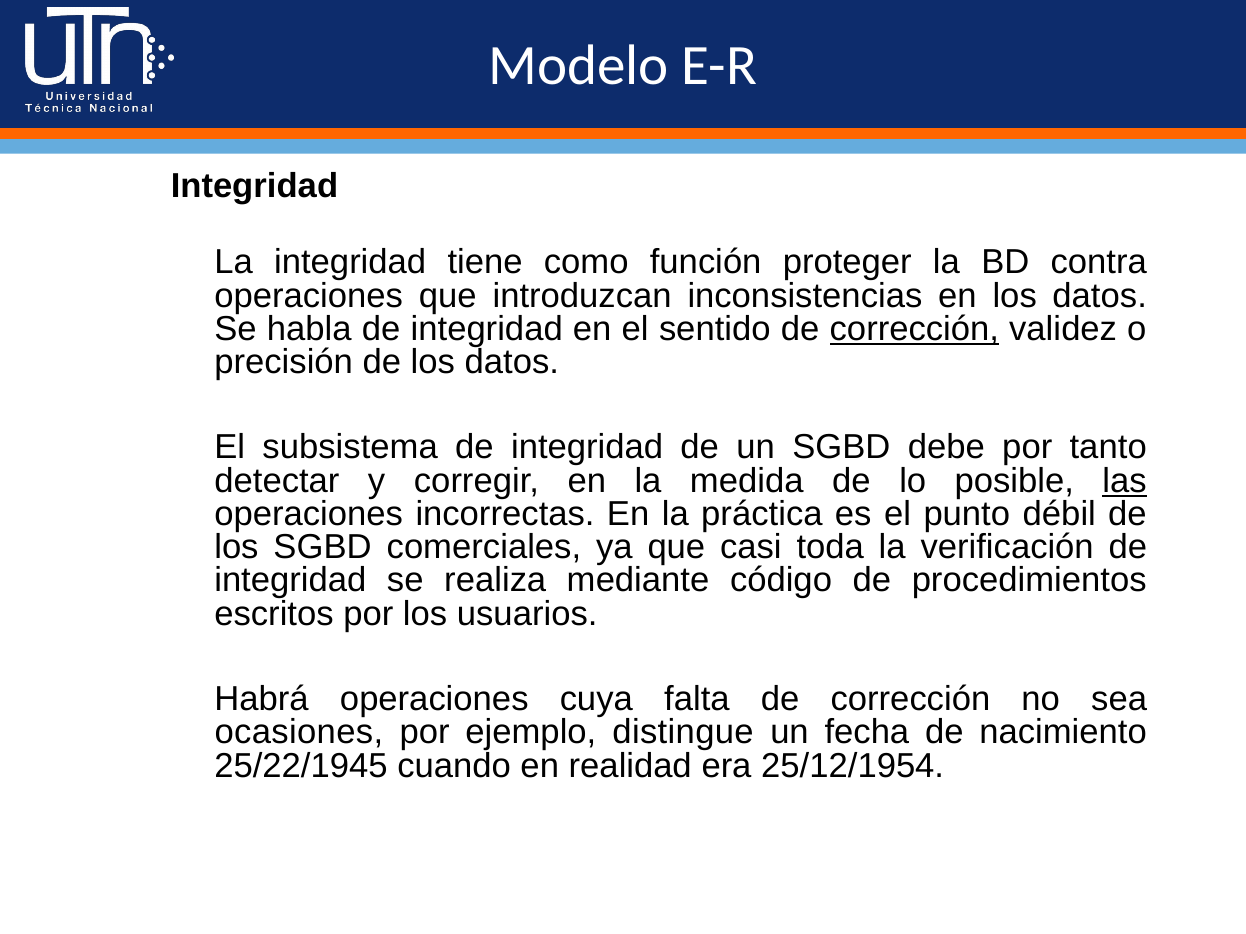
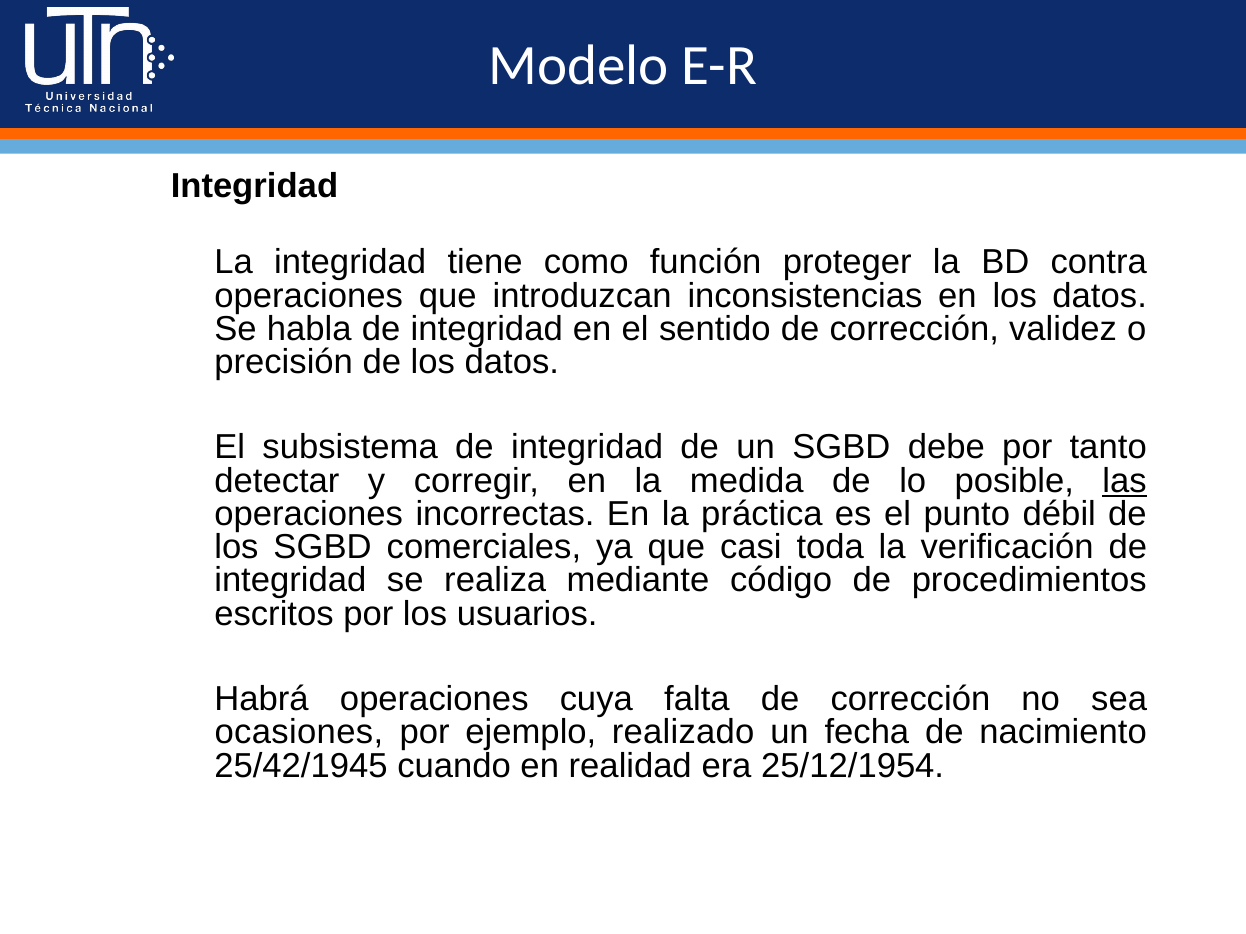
corrección underline: present -> none (914, 329)
distingue: distingue -> realizado (683, 733)
25/22/1945: 25/22/1945 -> 25/42/1945 (301, 766)
